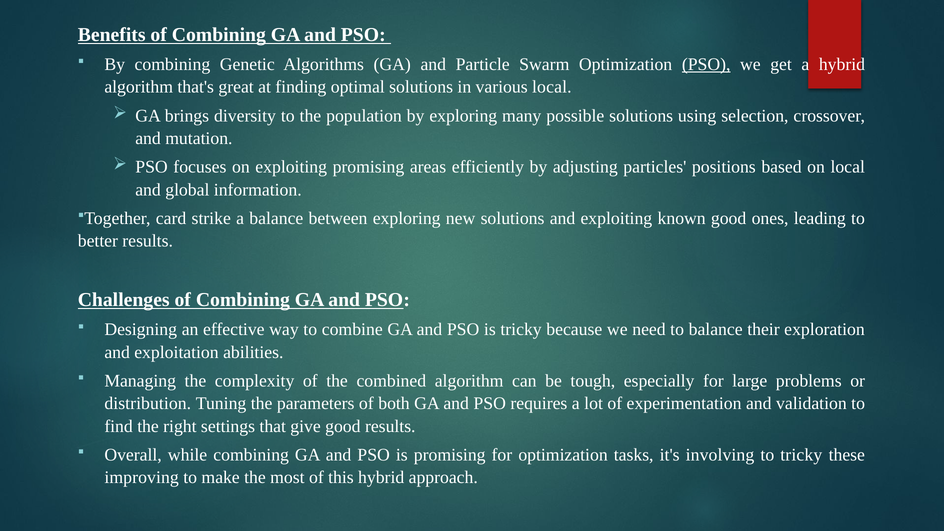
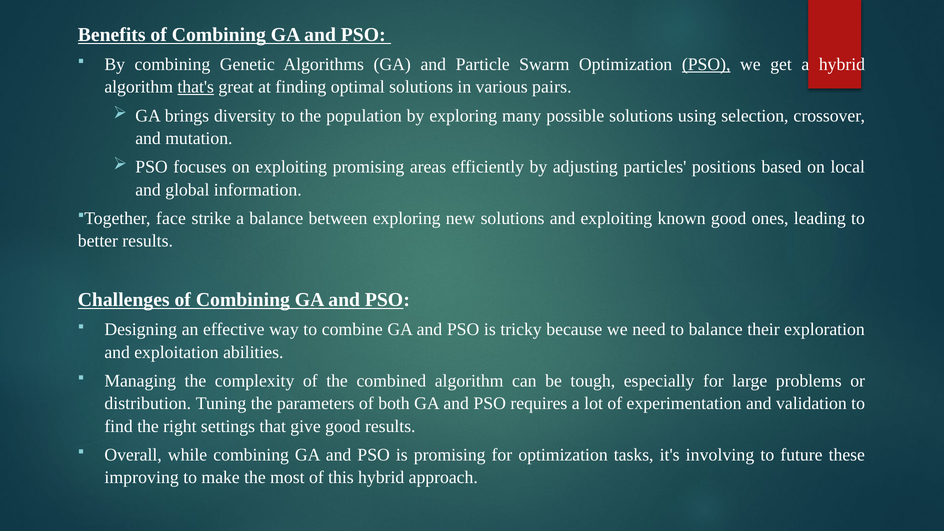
that's underline: none -> present (196, 87)
various local: local -> pairs (552, 87)
card: card -> face (171, 218)
to tricky: tricky -> future (801, 455)
